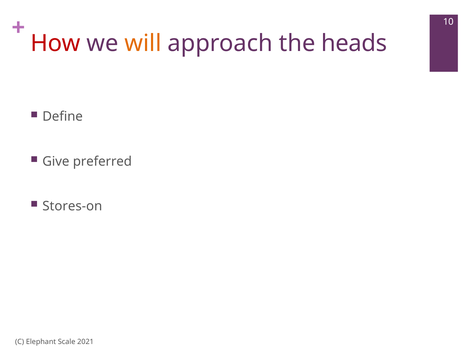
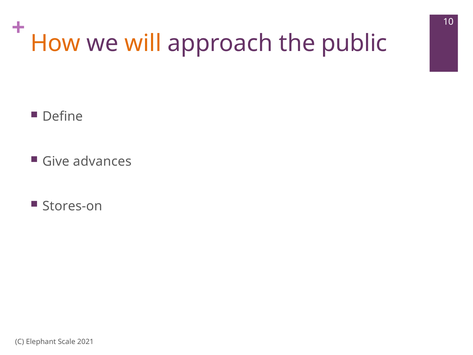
How colour: red -> orange (56, 43)
heads: heads -> public (354, 43)
preferred: preferred -> advances (102, 161)
